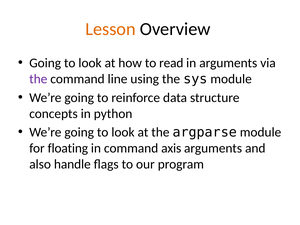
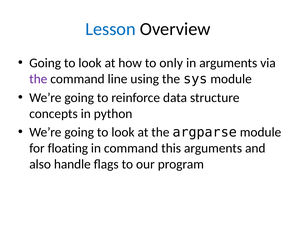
Lesson colour: orange -> blue (111, 29)
read: read -> only (171, 63)
axis: axis -> this (171, 148)
